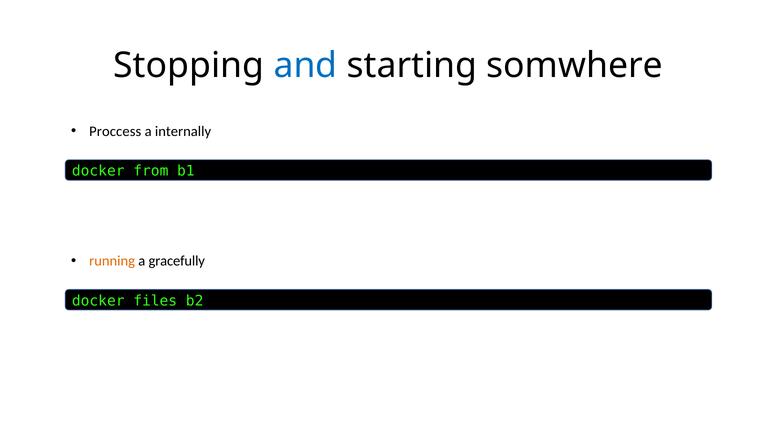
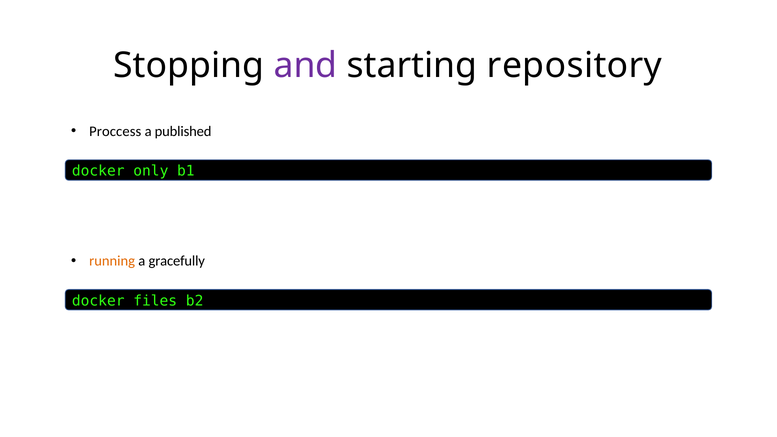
and colour: blue -> purple (305, 65)
somwhere: somwhere -> repository (574, 65)
internally: internally -> published (183, 131)
from: from -> only (151, 171)
